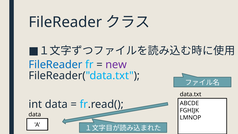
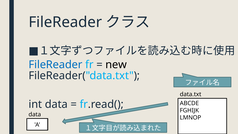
new colour: purple -> black (116, 65)
